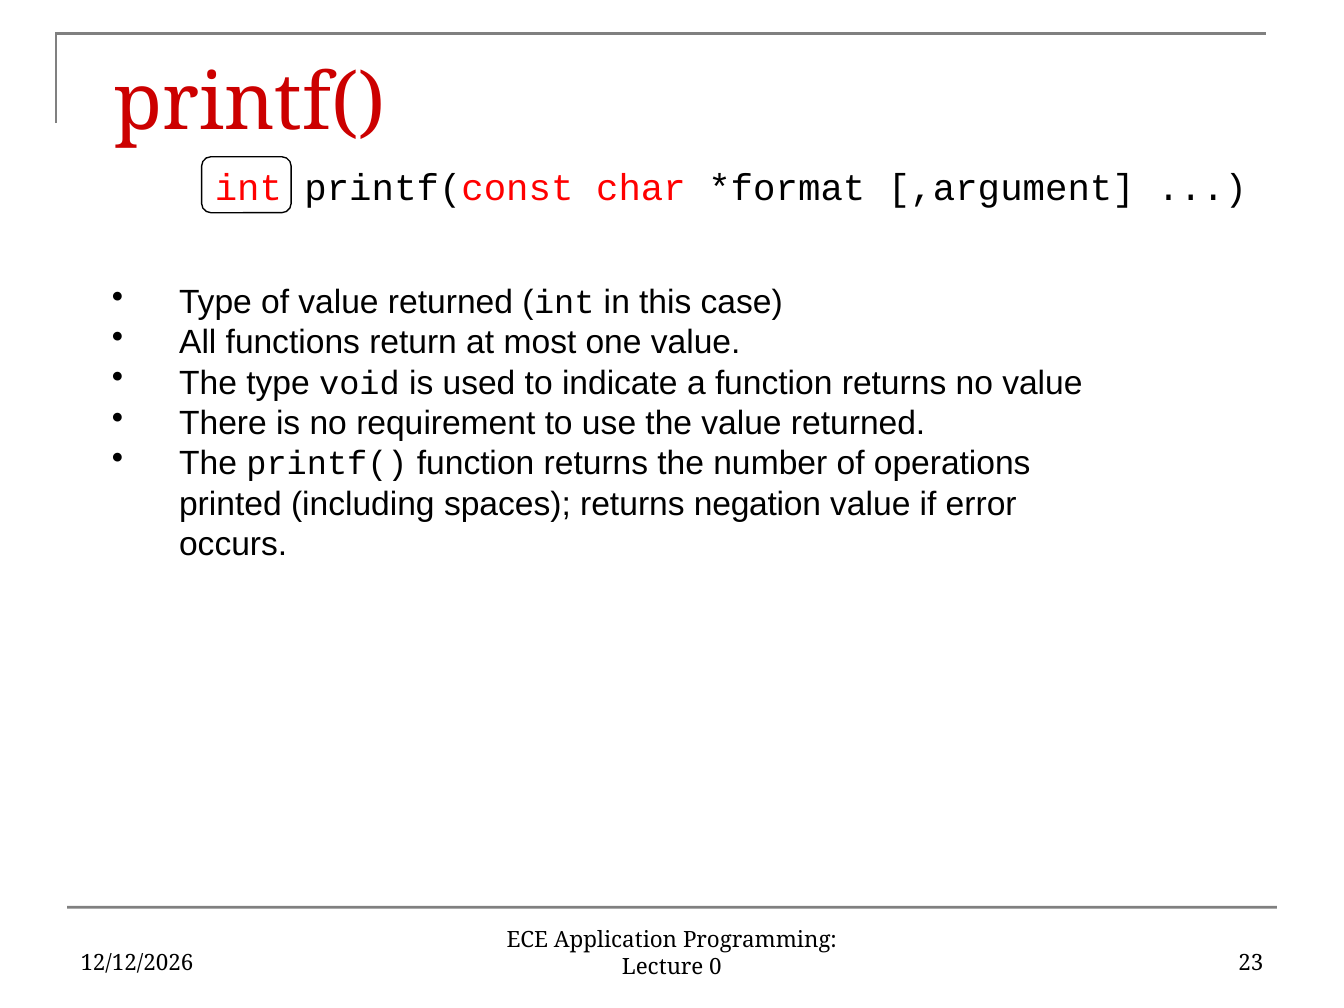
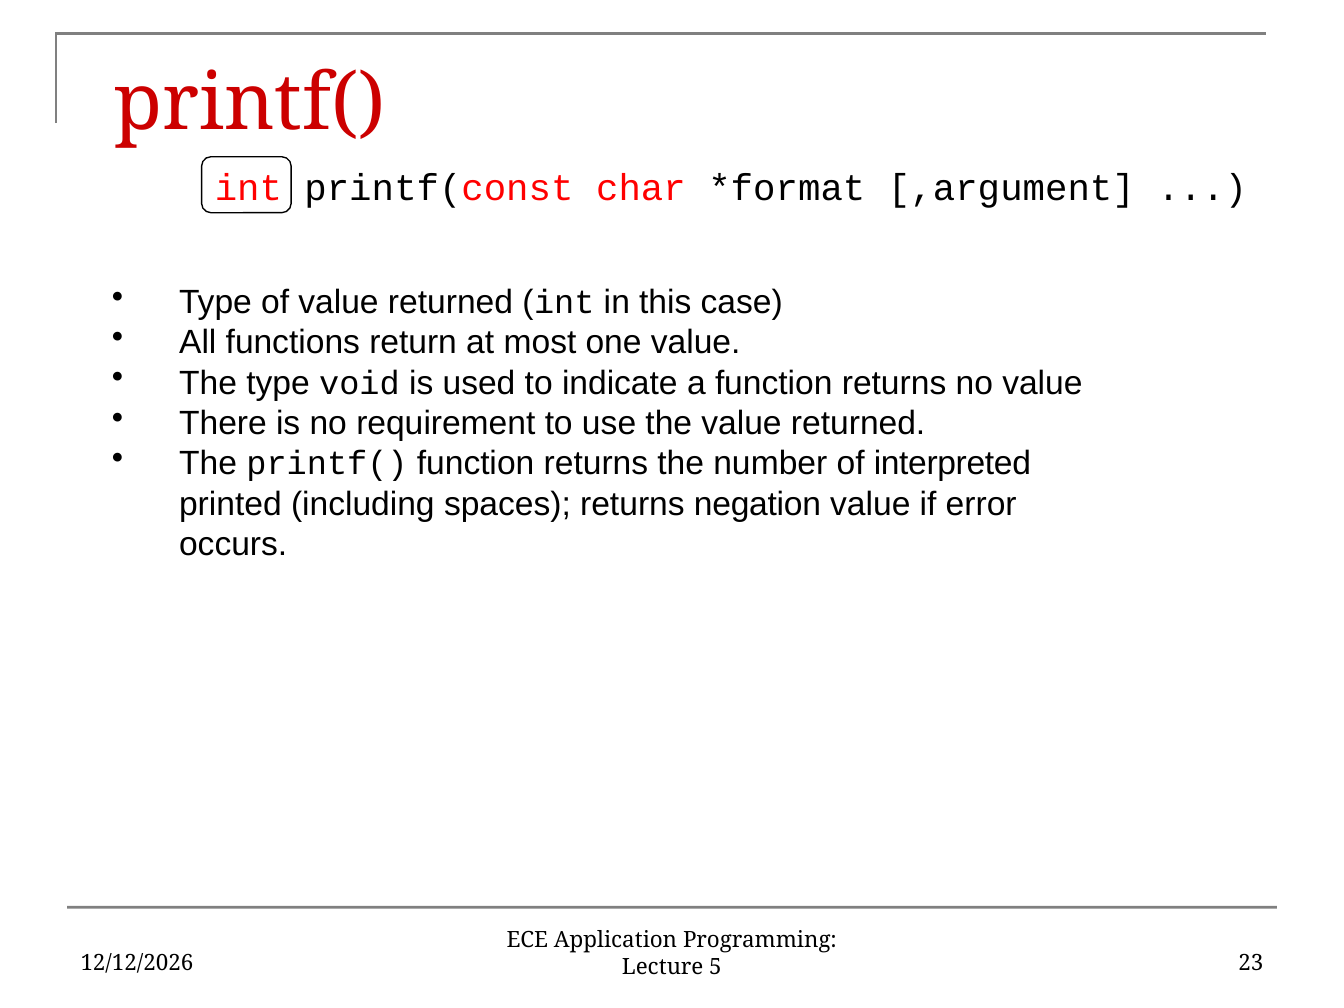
operations: operations -> interpreted (952, 464)
0: 0 -> 5 (716, 967)
